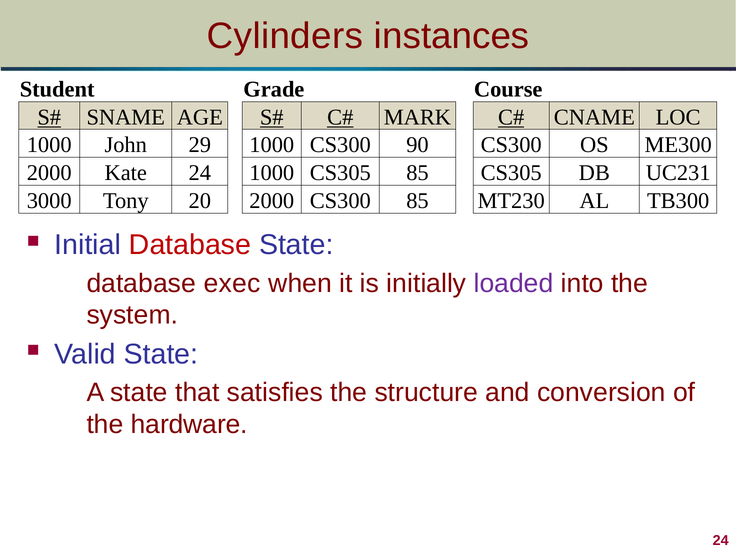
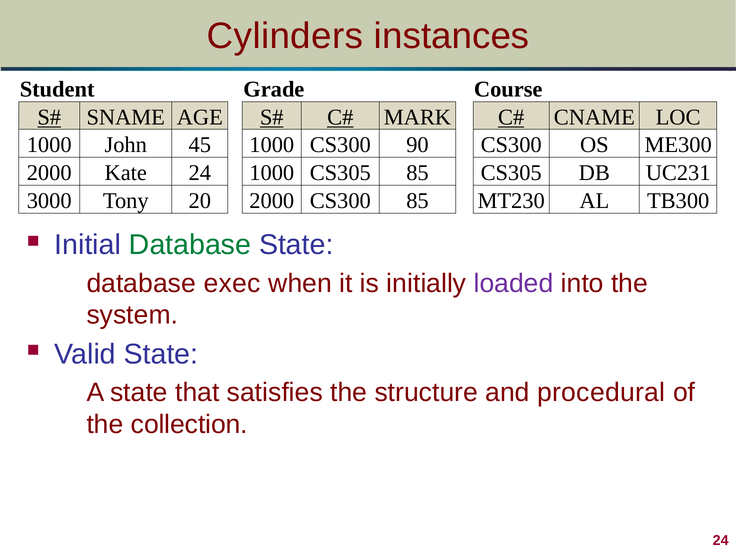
29: 29 -> 45 (200, 145)
Database colour: red -> green (190, 245)
conversion: conversion -> procedural (601, 392)
hardware: hardware -> collection (189, 424)
